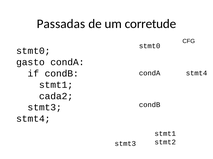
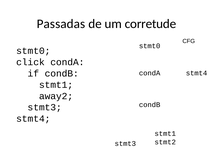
gasto: gasto -> click (30, 62)
cada2: cada2 -> away2 (56, 97)
